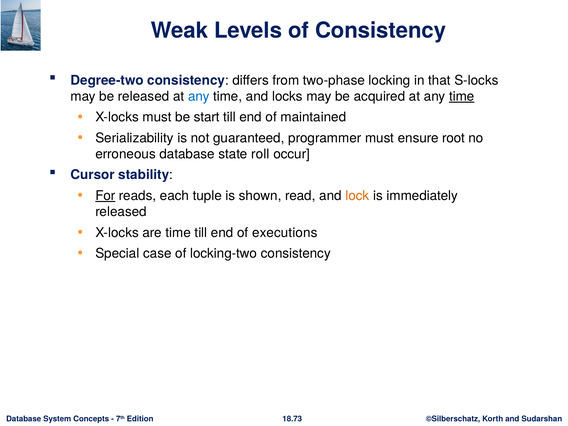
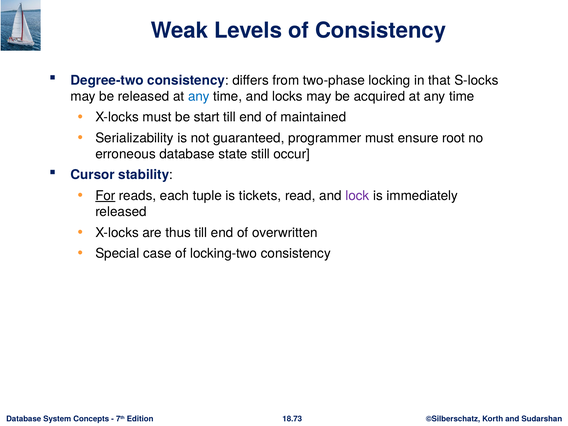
time underline: present -> none (462, 96)
roll: roll -> still (260, 154)
shown: shown -> tickets (260, 196)
lock colour: orange -> purple (357, 196)
are time: time -> thus (178, 233)
executions: executions -> overwritten (285, 233)
